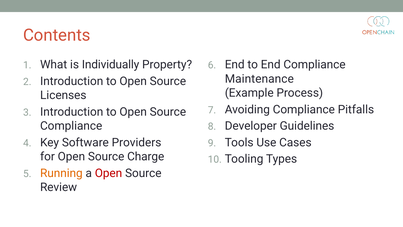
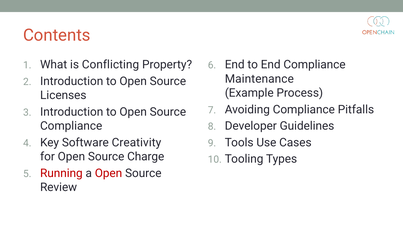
Individually: Individually -> Conflicting (111, 65)
Providers: Providers -> Creativity (136, 142)
Running colour: orange -> red (61, 173)
